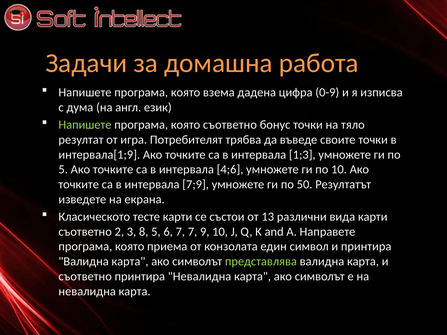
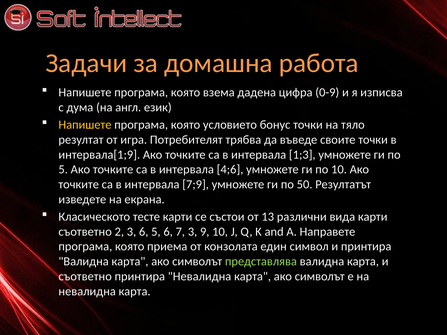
Напишете colour: light green -> yellow (85, 125)
която съответно: съответно -> условието (230, 125)
3 8: 8 -> 6 (144, 232)
7 7: 7 -> 3 (193, 232)
